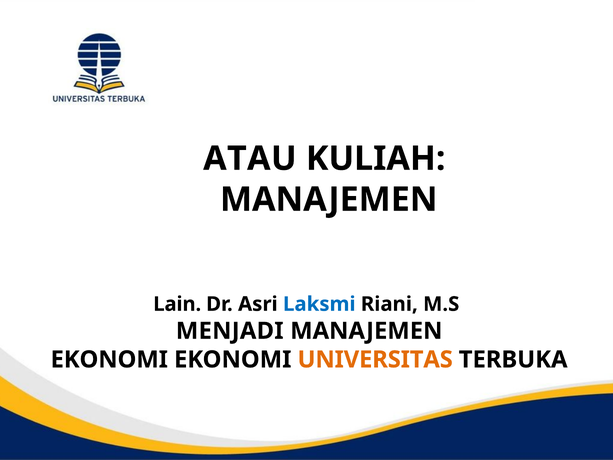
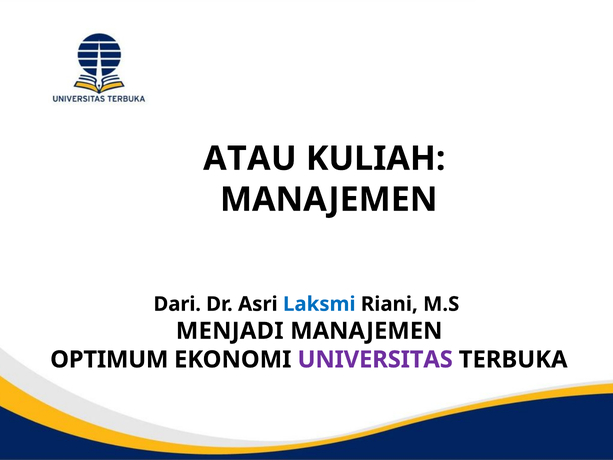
Lain: Lain -> Dari (177, 304)
EKONOMI: EKONOMI -> OPTIMUM (109, 359)
UNIVERSITAS colour: orange -> purple (375, 359)
